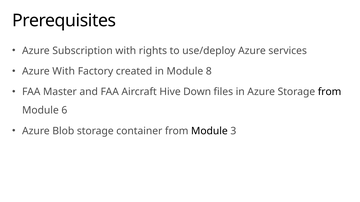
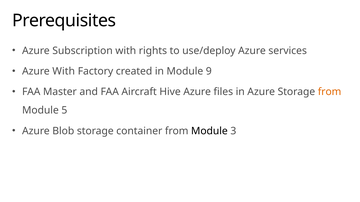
8: 8 -> 9 (209, 71)
Hive Down: Down -> Azure (197, 92)
from colour: black -> orange (330, 92)
6: 6 -> 5 (64, 111)
